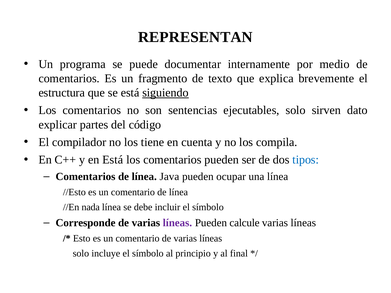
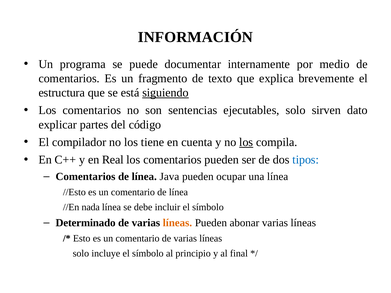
REPRESENTAN: REPRESENTAN -> INFORMACIÓN (195, 37)
los underline: none -> present (246, 142)
en Está: Está -> Real (113, 160)
Corresponde: Corresponde -> Determinado (86, 223)
líneas colour: purple -> orange (177, 223)
calcule: calcule -> abonar (244, 223)
